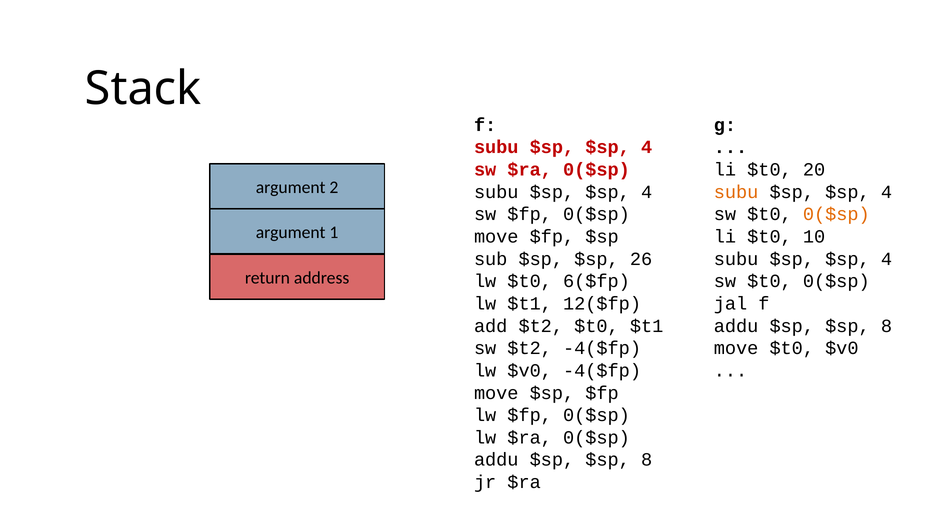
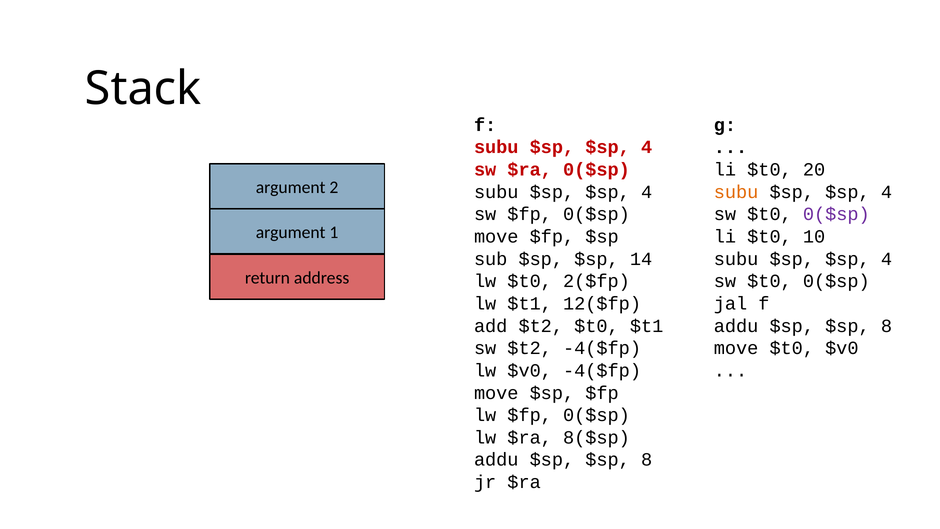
0($sp colour: orange -> purple (836, 214)
26: 26 -> 14 (641, 259)
6($fp: 6($fp -> 2($fp (596, 281)
lw $ra 0($sp: 0($sp -> 8($sp (596, 437)
